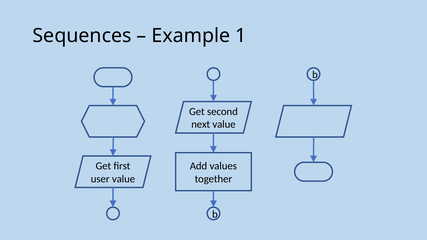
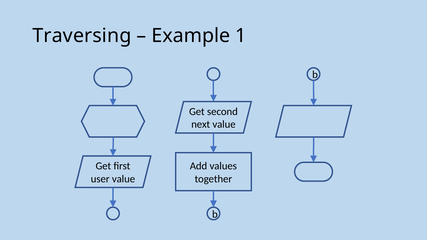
Sequences: Sequences -> Traversing (82, 36)
